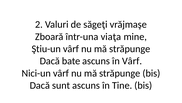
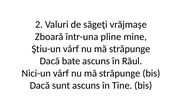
viaţa: viaţa -> pline (111, 36)
în Vârf: Vârf -> Răul (132, 61)
